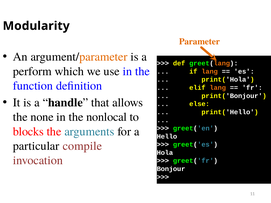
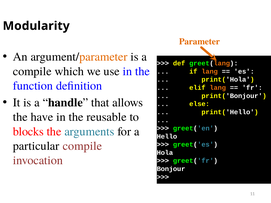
perform: perform -> compile (32, 71)
none: none -> have (42, 117)
nonlocal: nonlocal -> reusable (107, 117)
